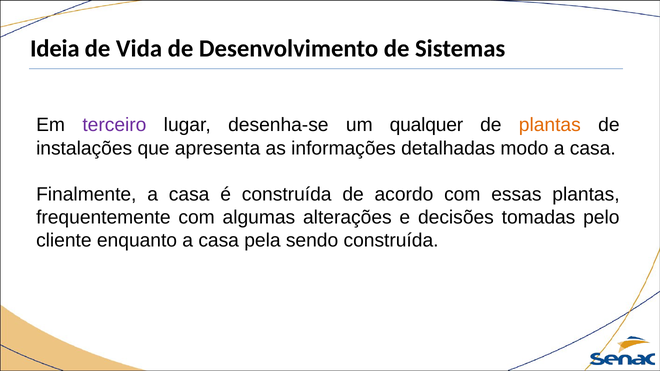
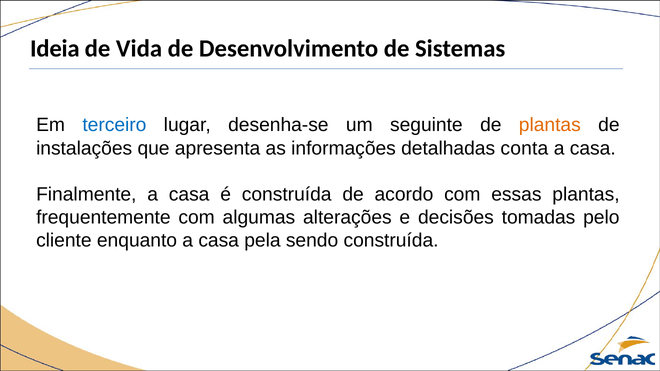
terceiro colour: purple -> blue (114, 125)
qualquer: qualquer -> seguinte (426, 125)
modo: modo -> conta (524, 148)
